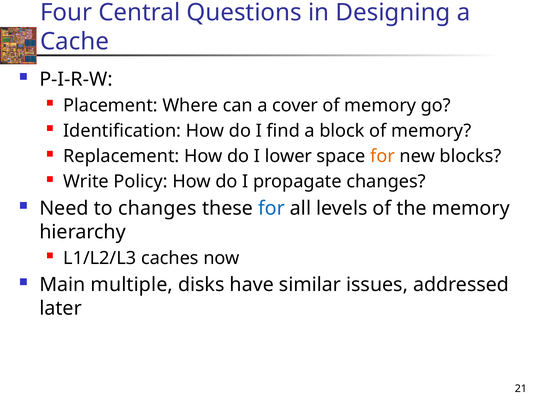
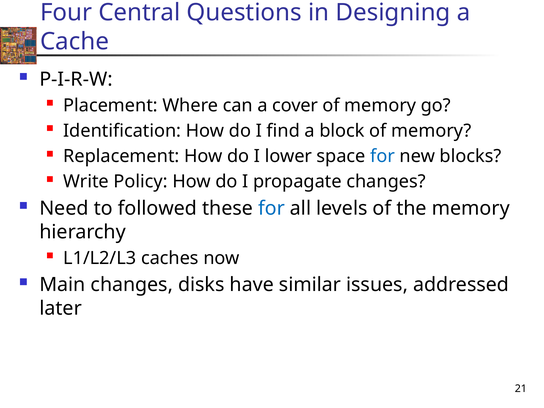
for colour: orange -> blue (383, 156)
to changes: changes -> followed (157, 208)
Main multiple: multiple -> changes (132, 285)
